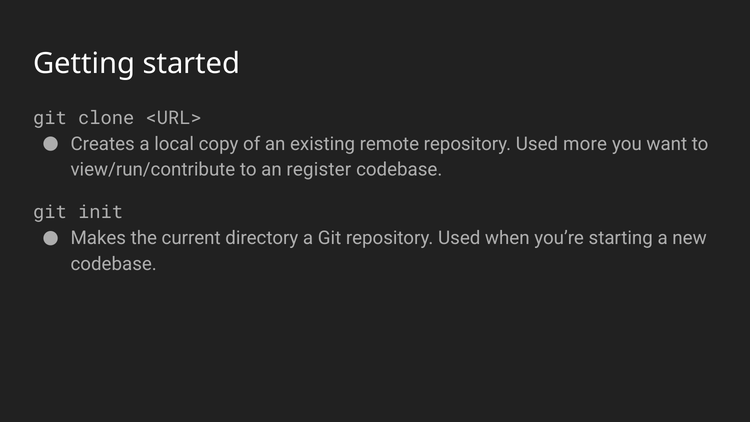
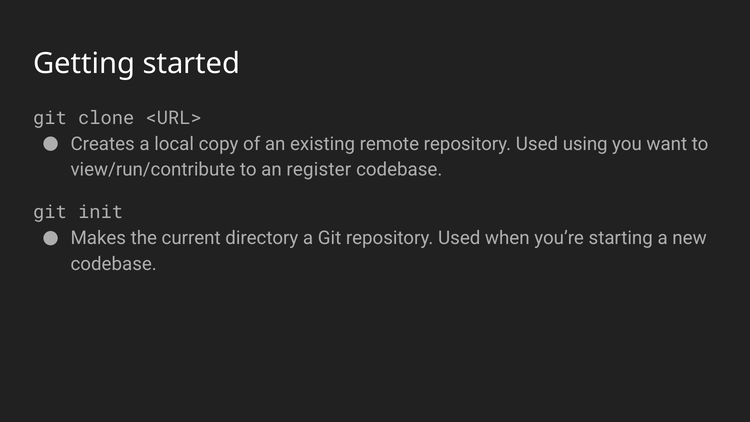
more: more -> using (585, 144)
